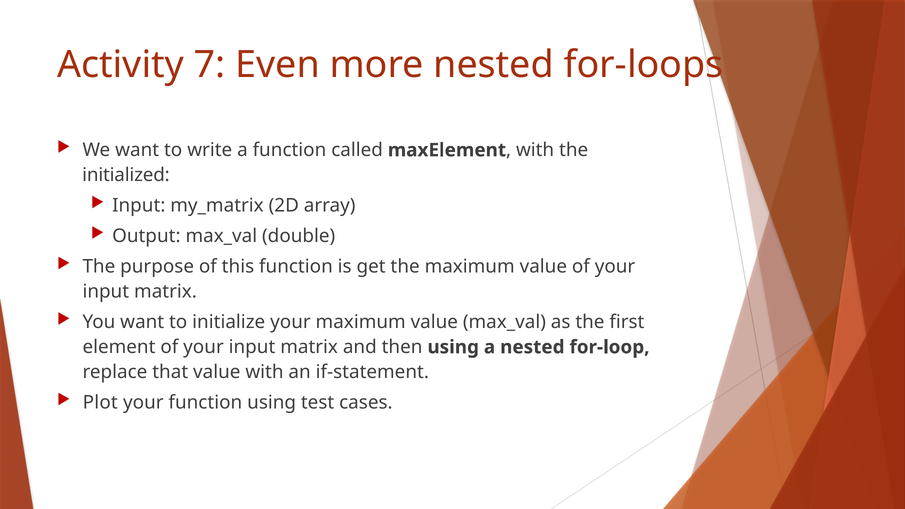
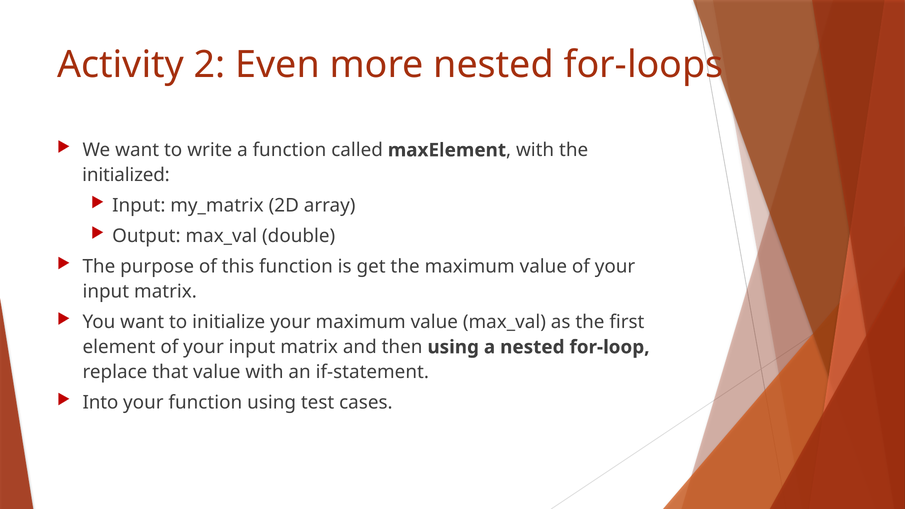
7: 7 -> 2 (210, 65)
Plot: Plot -> Into (100, 403)
